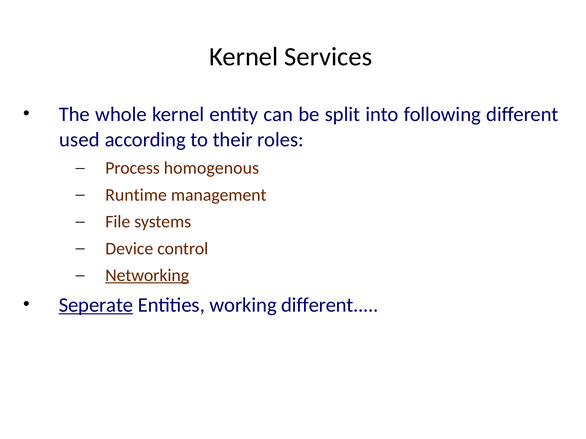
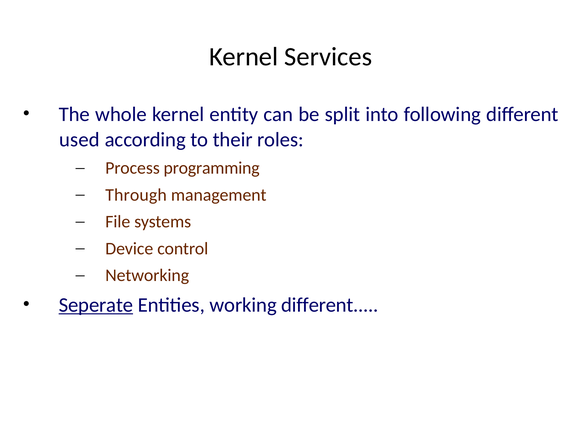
homogenous: homogenous -> programming (212, 168)
Runtime: Runtime -> Through (136, 195)
Networking underline: present -> none (147, 276)
